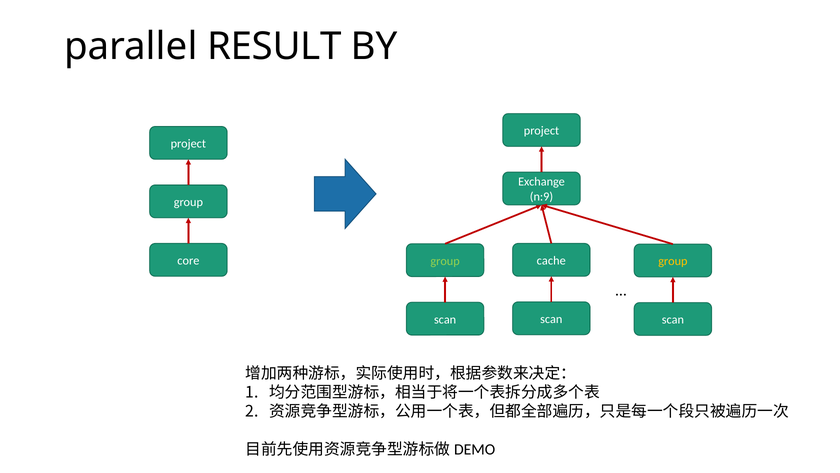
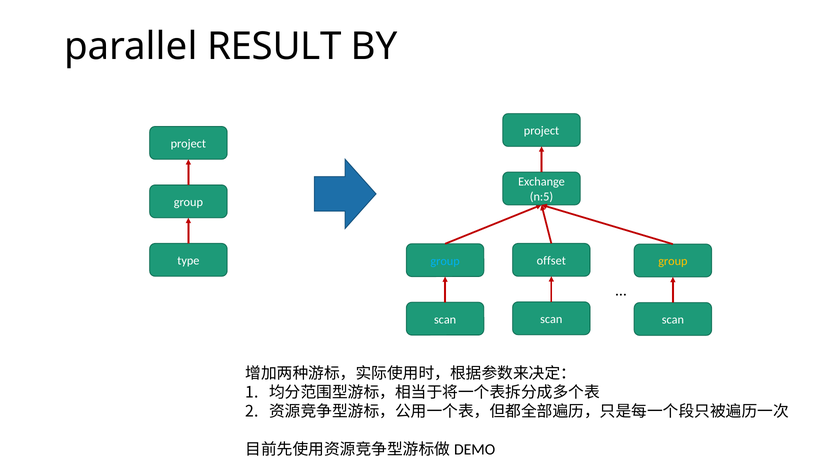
n:9: n:9 -> n:5 (541, 196)
core: core -> type (188, 260)
cache: cache -> offset (551, 260)
group colour: light green -> light blue (445, 261)
